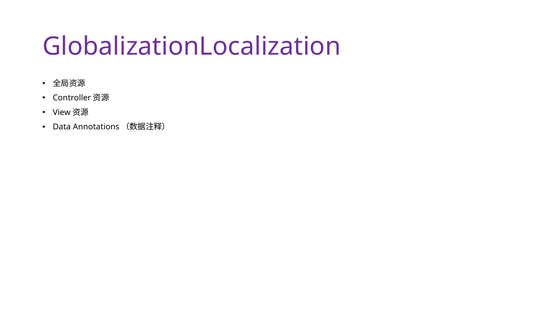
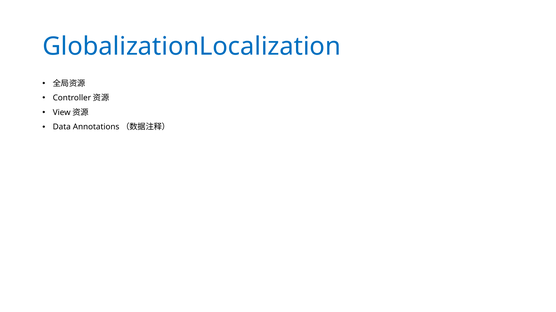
GlobalizationLocalization colour: purple -> blue (192, 47)
